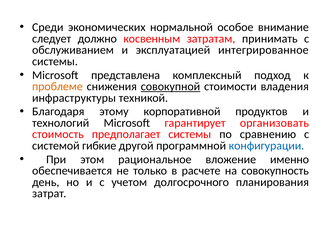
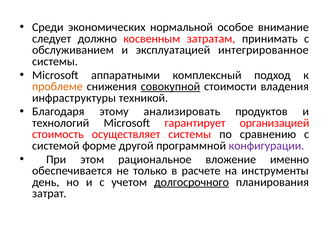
представлена: представлена -> аппаратными (126, 75)
корпоративной: корпоративной -> анализировать (182, 112)
организовать: организовать -> организацией (275, 123)
предполагает: предполагает -> осуществляет (126, 135)
гибкие: гибкие -> форме (99, 146)
конфигурации colour: blue -> purple (266, 146)
совокупность: совокупность -> инструменты (275, 171)
долгосрочного underline: none -> present (191, 183)
